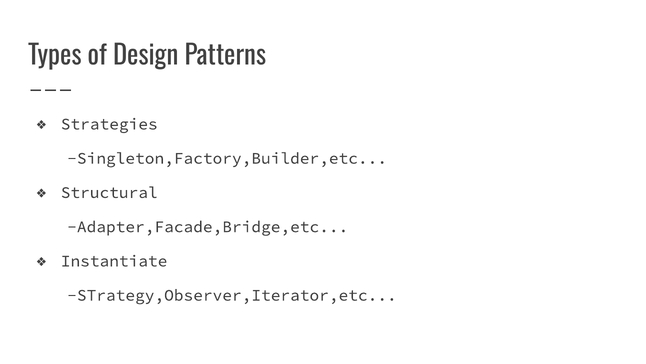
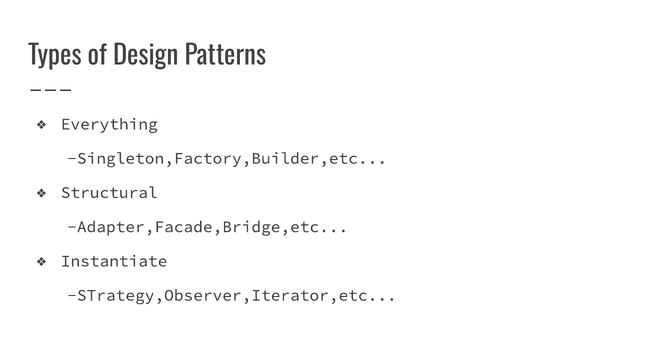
Strategies: Strategies -> Everything (109, 124)
